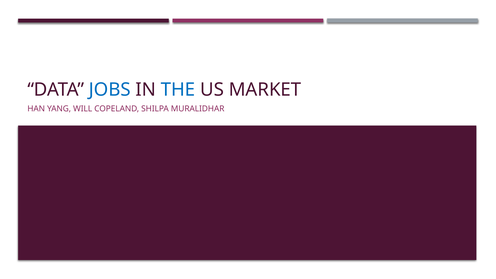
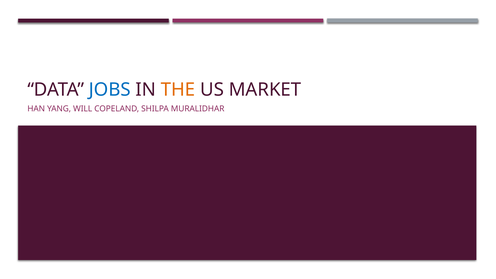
THE colour: blue -> orange (178, 90)
